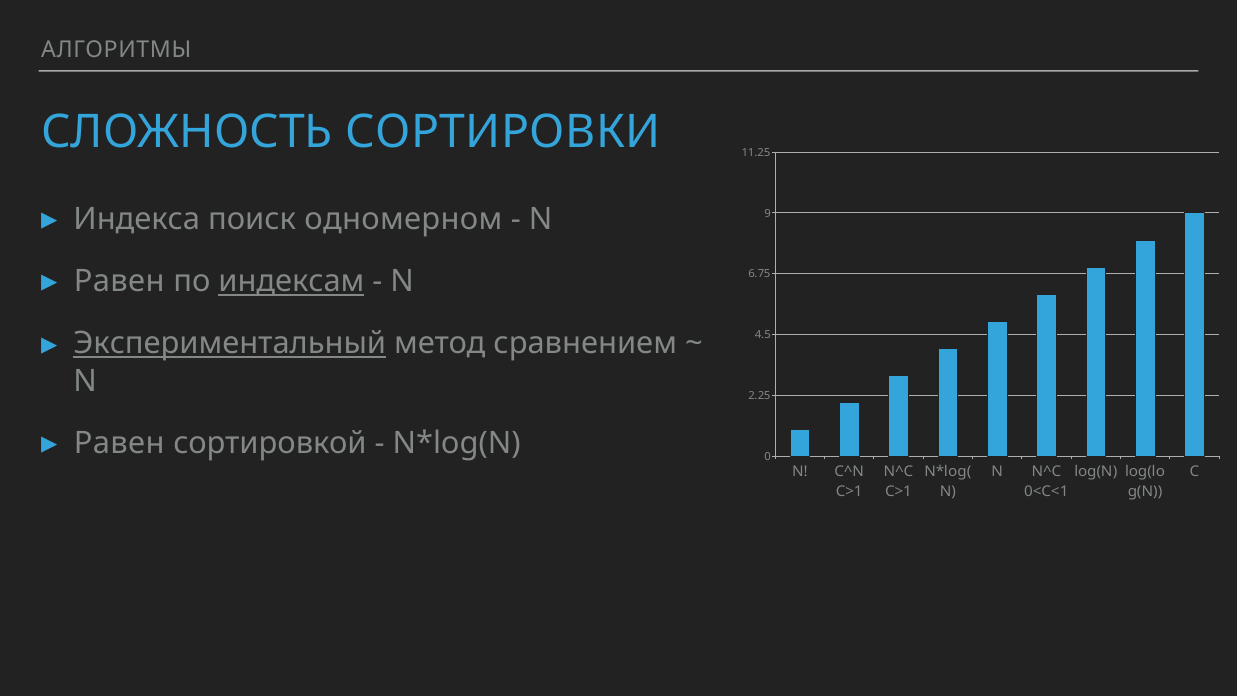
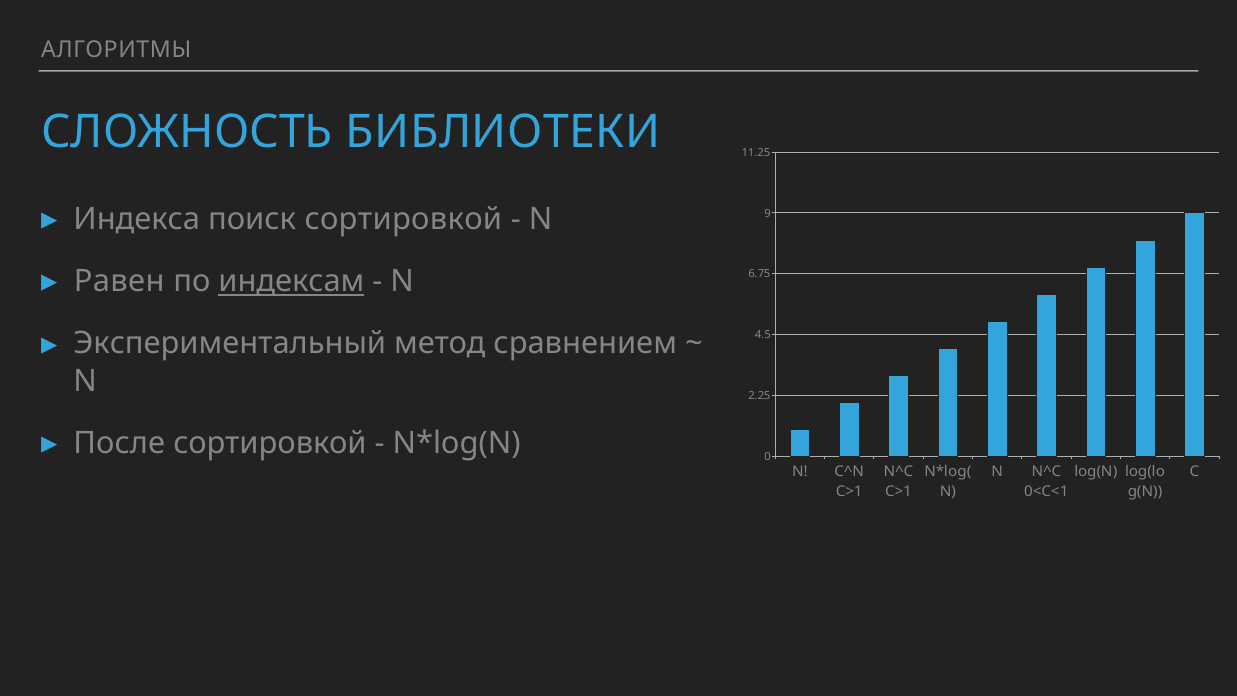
СОРТИРОВКИ: СОРТИРОВКИ -> БИБЛИОТЕКИ (503, 132)
поиск одномерном: одномерном -> сортировкой (403, 219)
Экспериментальный underline: present -> none (230, 344)
Равен: Равен -> После (119, 443)
